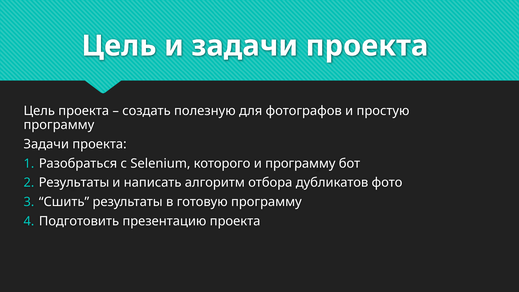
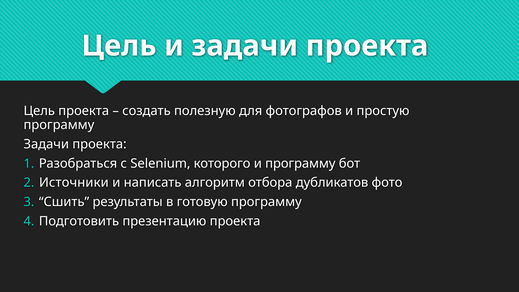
Результаты: Результаты -> Источники (74, 183)
